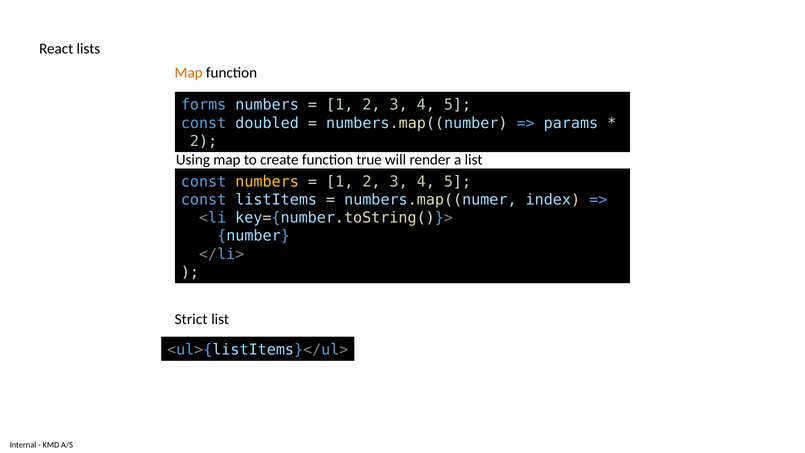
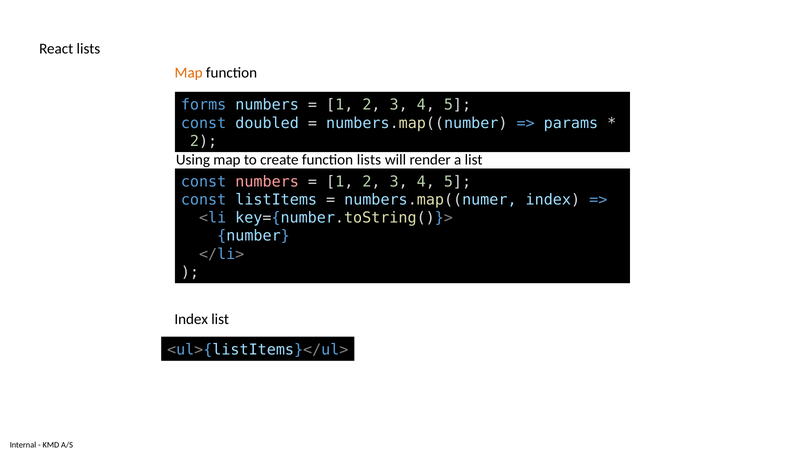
function true: true -> lists (369, 160)
numbers colour: yellow -> pink (267, 182)
Strict: Strict -> Index (191, 319)
